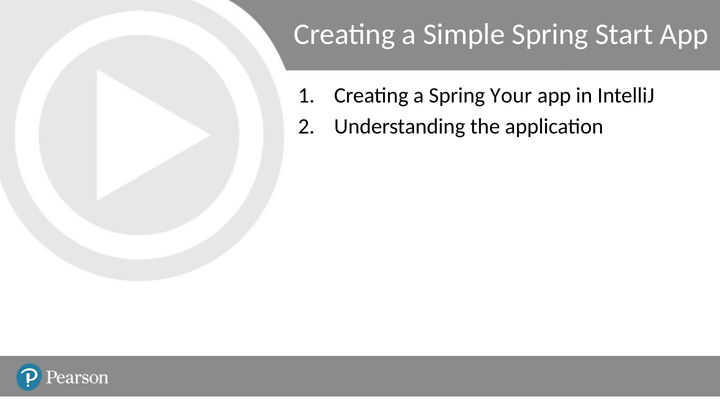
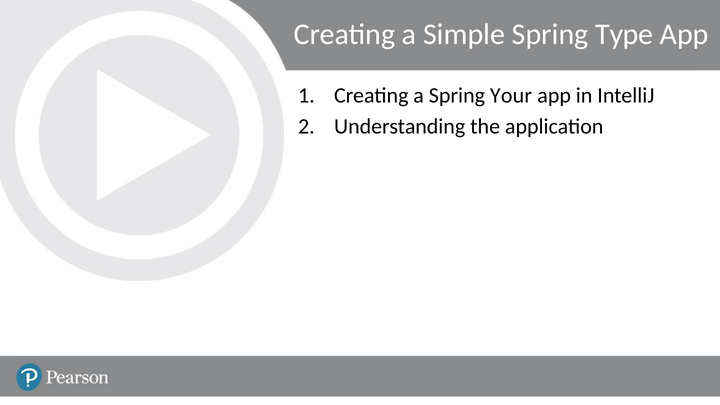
Start: Start -> Type (624, 34)
